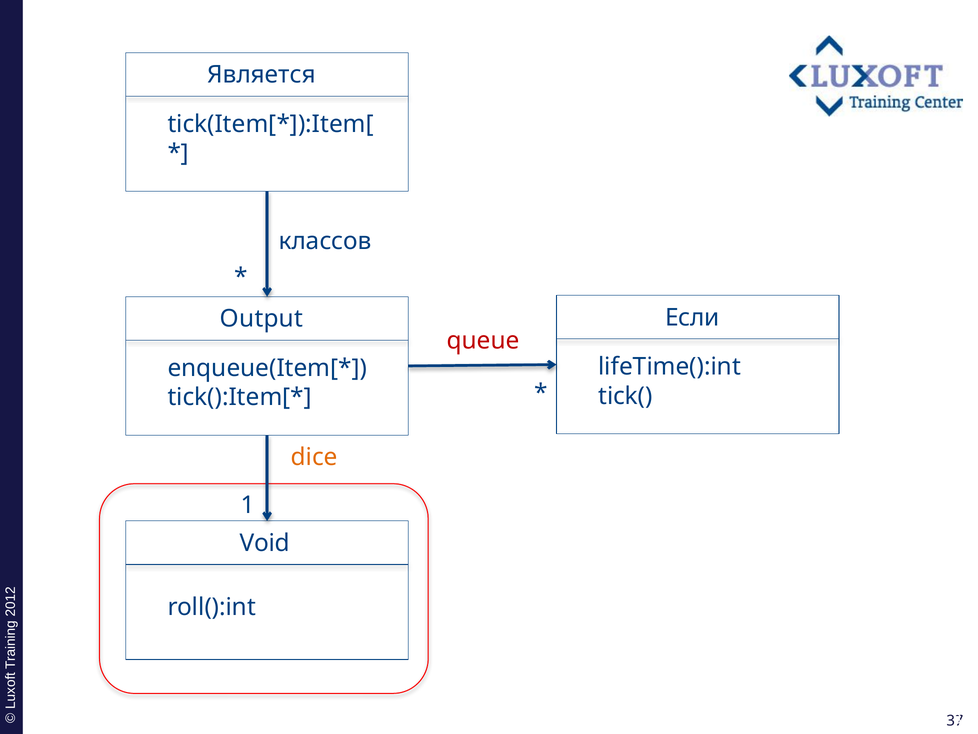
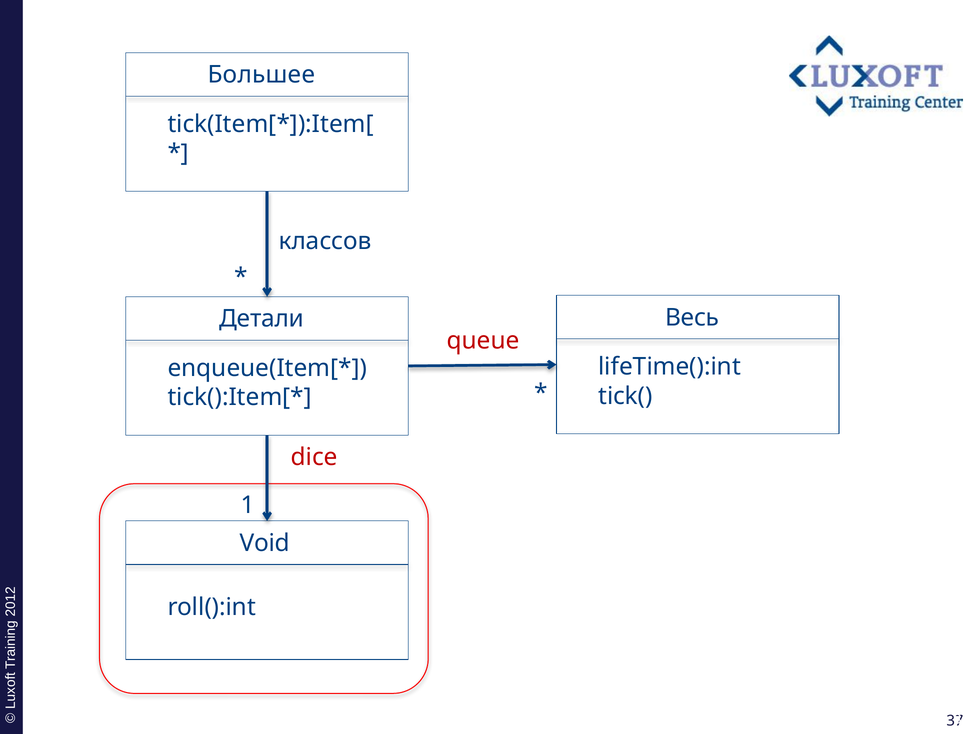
Является: Является -> Большее (261, 75)
Если: Если -> Весь (692, 317)
Output: Output -> Детали (262, 319)
dice colour: orange -> red (314, 457)
